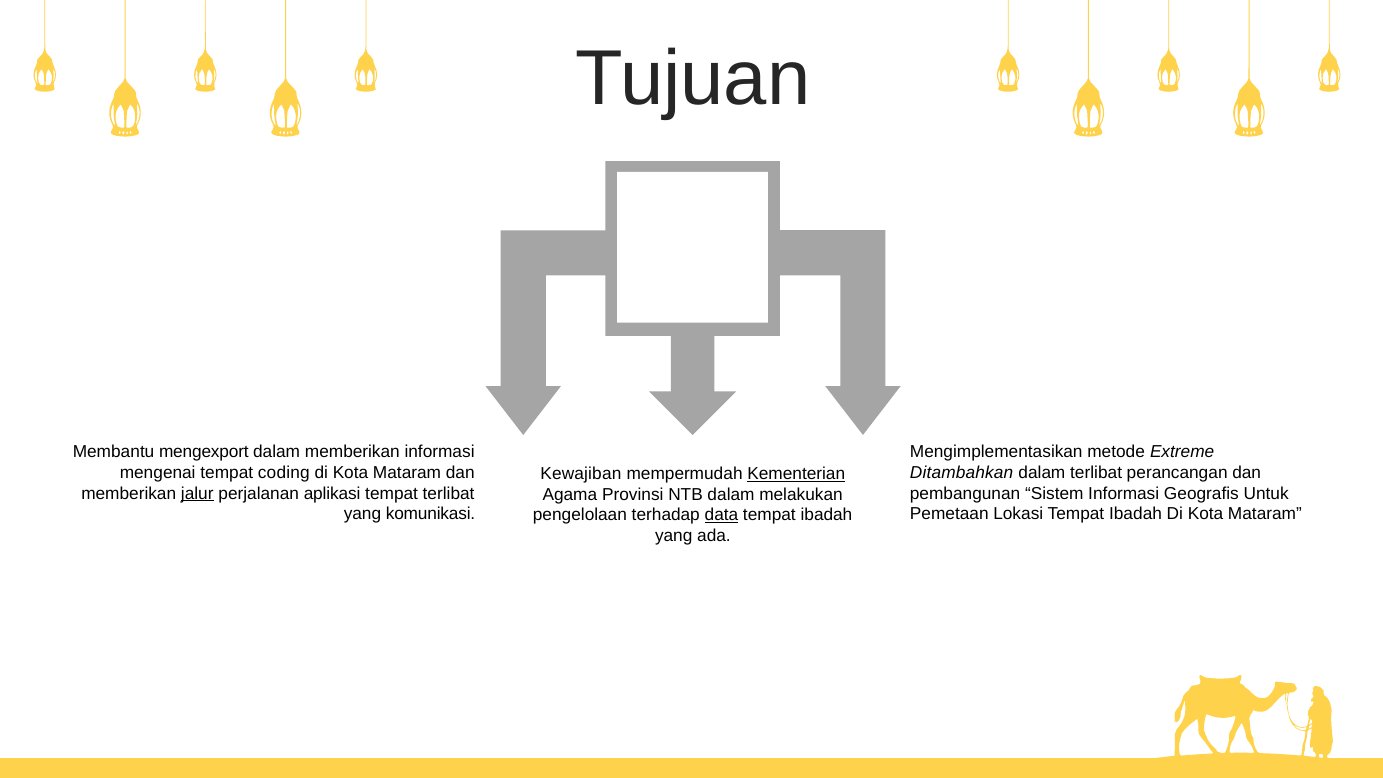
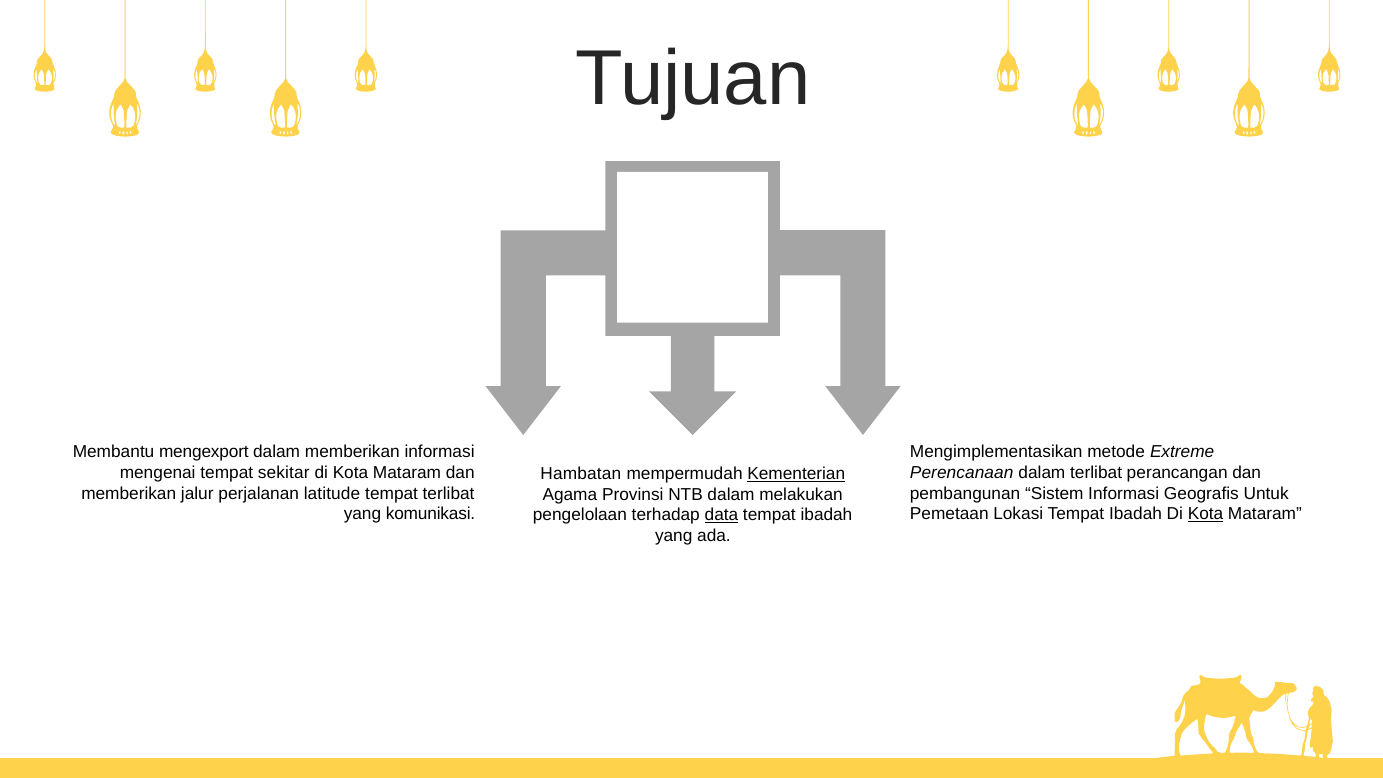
coding: coding -> sekitar (284, 473)
Ditambahkan: Ditambahkan -> Perencanaan (962, 473)
Kewajiban: Kewajiban -> Hambatan (581, 474)
jalur underline: present -> none (197, 493)
aplikasi: aplikasi -> latitude (332, 493)
Kota underline: none -> present (1206, 514)
